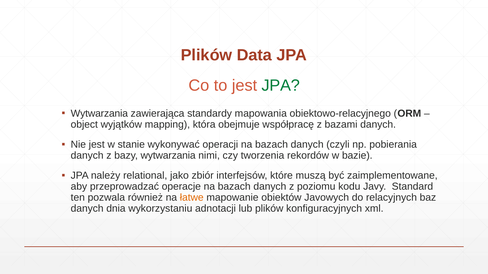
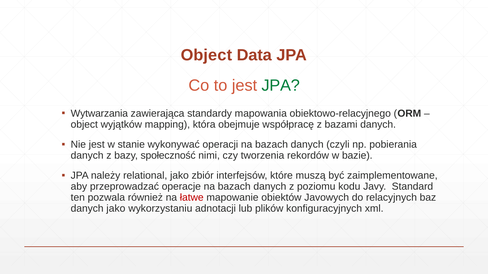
Plików: Plików -> Object (206, 55)
bazy wytwarzania: wytwarzania -> społeczność (168, 156)
łatwe colour: orange -> red (192, 198)
danych dnia: dnia -> jako (116, 209)
